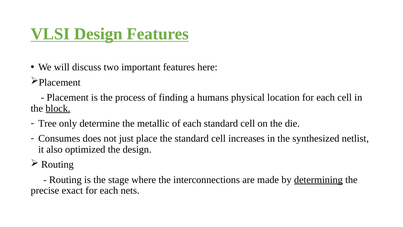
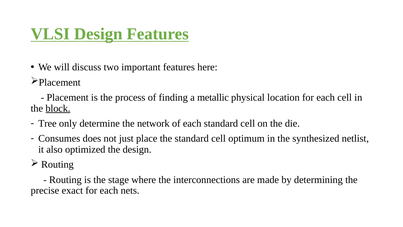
humans: humans -> metallic (213, 97)
metallic: metallic -> network (153, 123)
increases: increases -> optimum (246, 138)
determining underline: present -> none (318, 179)
